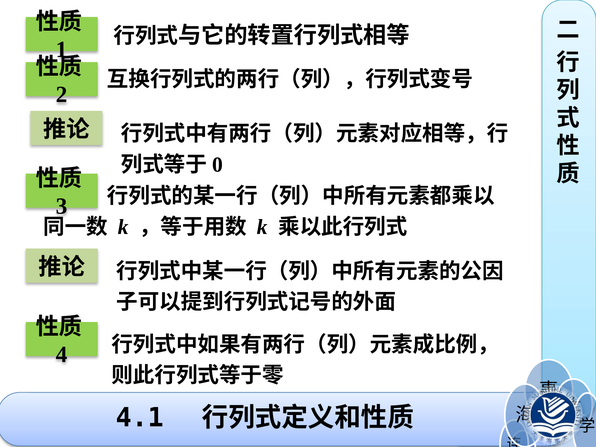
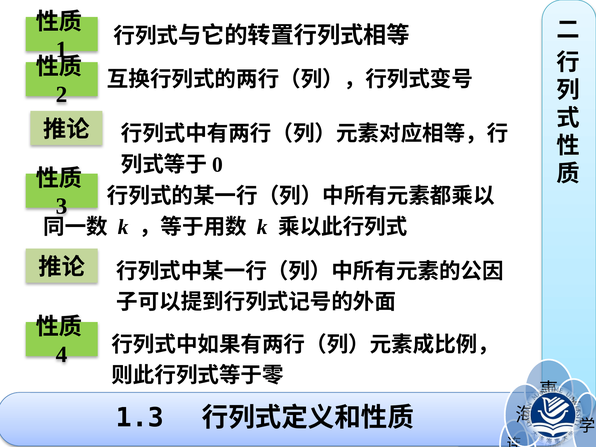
4.1: 4.1 -> 1.3 (140, 418)
